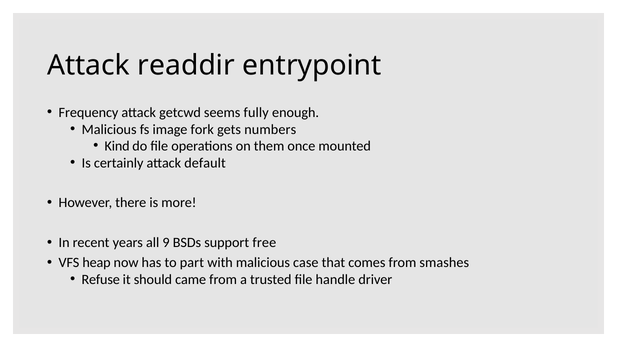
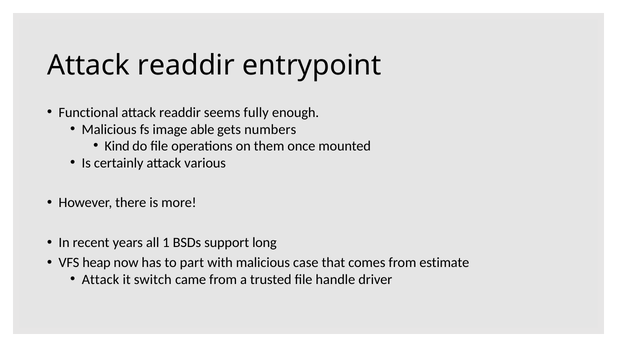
Frequency: Frequency -> Functional (88, 113)
getcwd: getcwd -> readdir (180, 113)
fork: fork -> able (202, 129)
default: default -> various (205, 163)
9: 9 -> 1 (166, 243)
free: free -> long (264, 243)
smashes: smashes -> estimate (444, 263)
Refuse: Refuse -> Attack (101, 280)
should: should -> switch (153, 280)
